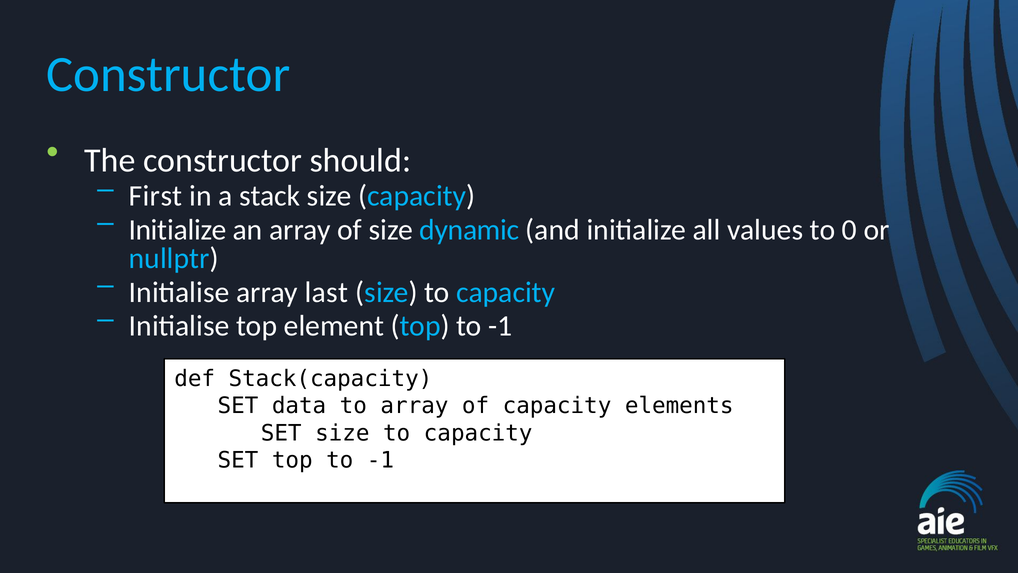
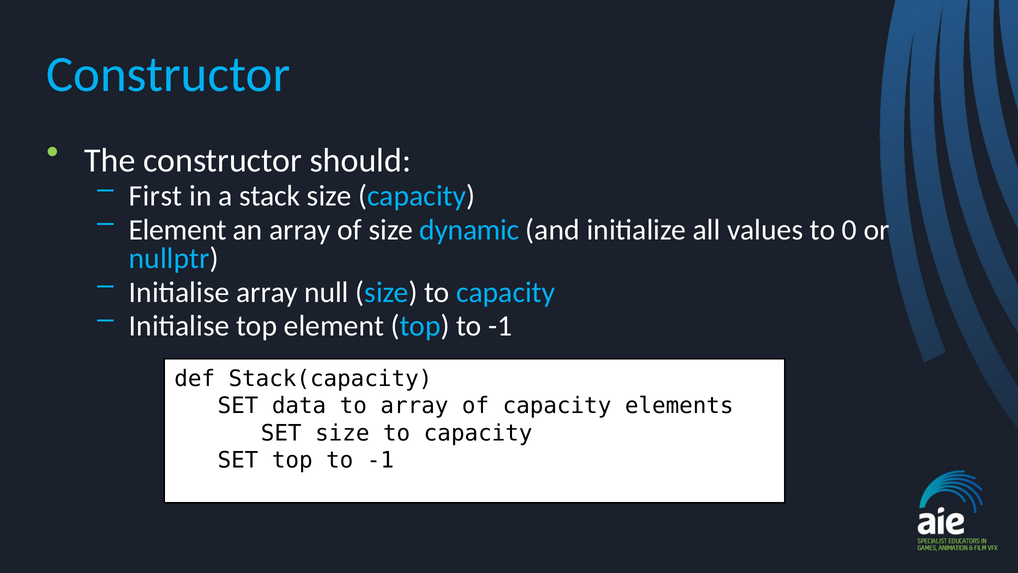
Initialize: Initialize -> Element (178, 230)
last: last -> null (327, 292)
